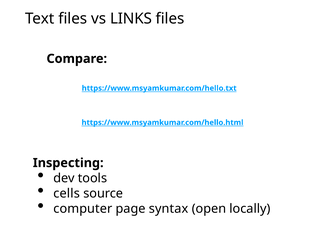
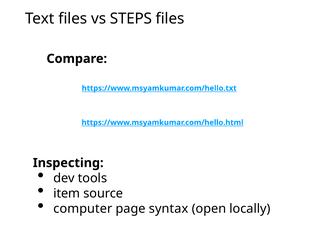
LINKS: LINKS -> STEPS (131, 19)
cells: cells -> item (67, 193)
